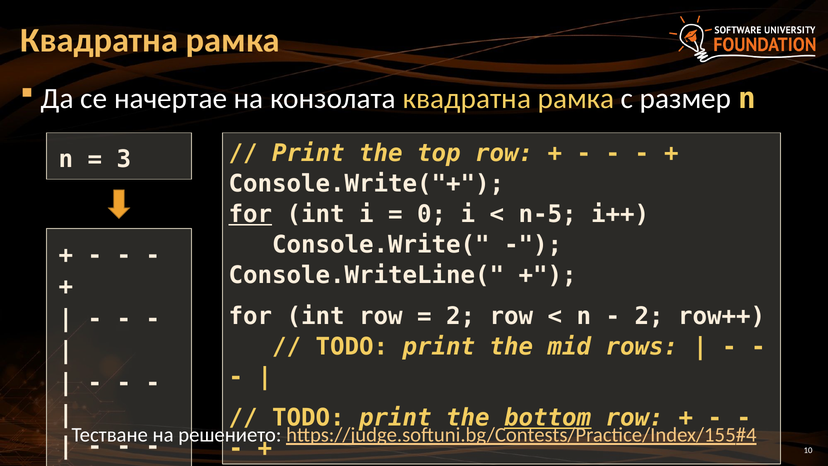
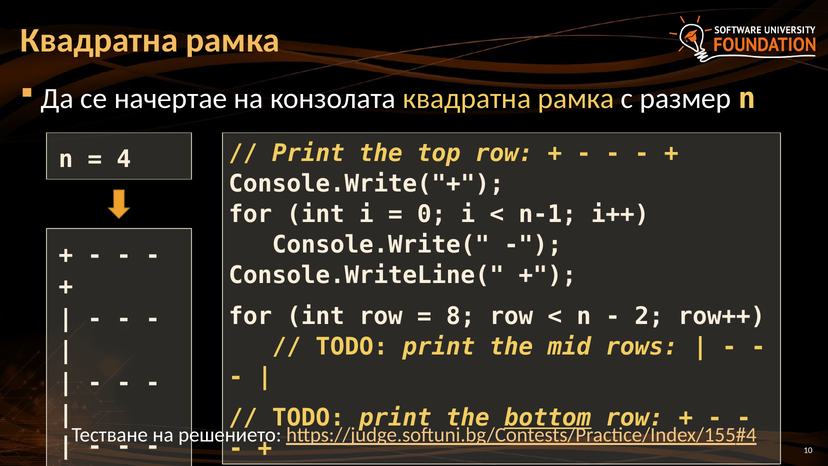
3: 3 -> 4 (124, 159)
for underline: present -> none (250, 214)
n-5: n-5 -> n-1 (548, 214)
2: 2 -> 8 (461, 316)
